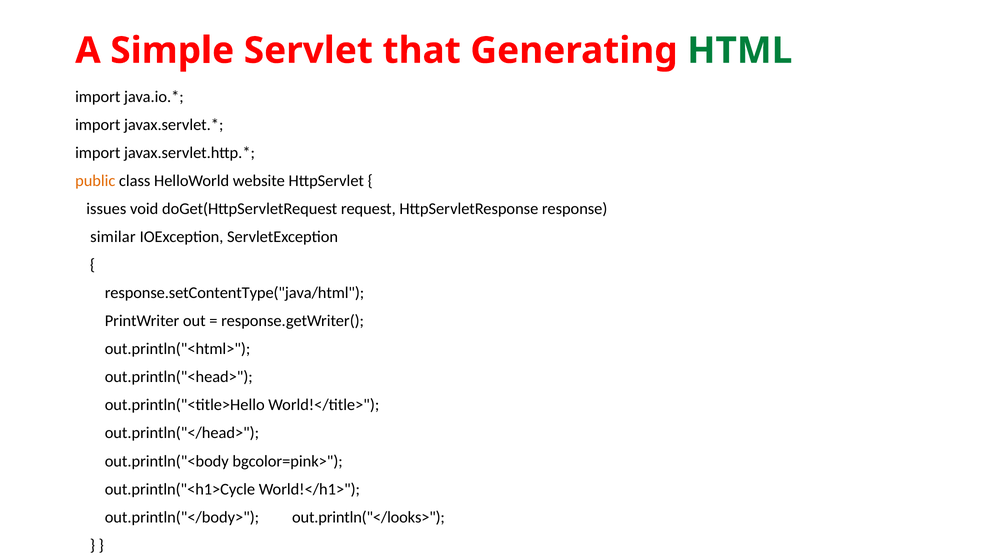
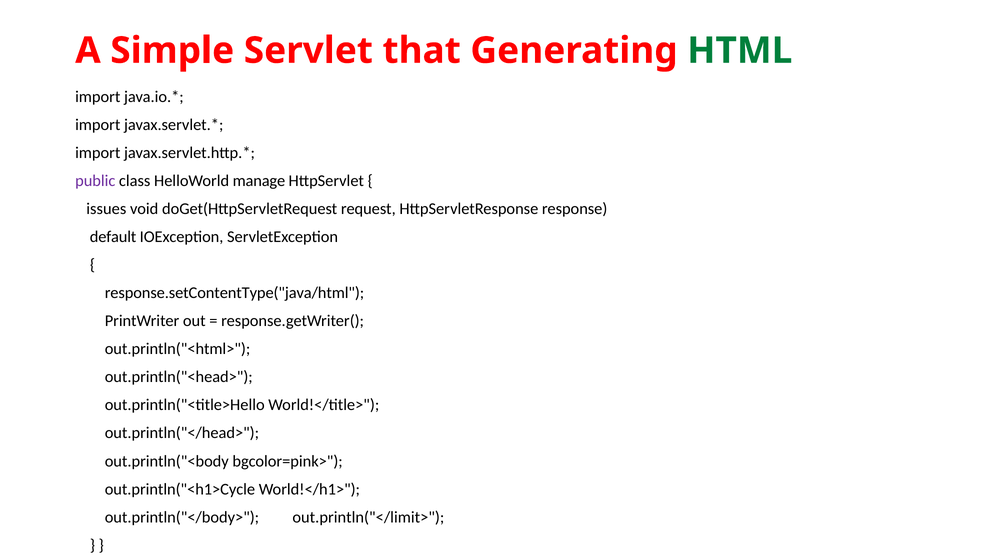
public colour: orange -> purple (95, 181)
website: website -> manage (259, 181)
similar: similar -> default (113, 237)
out.println("</looks>: out.println("</looks> -> out.println("</limit> (368, 517)
